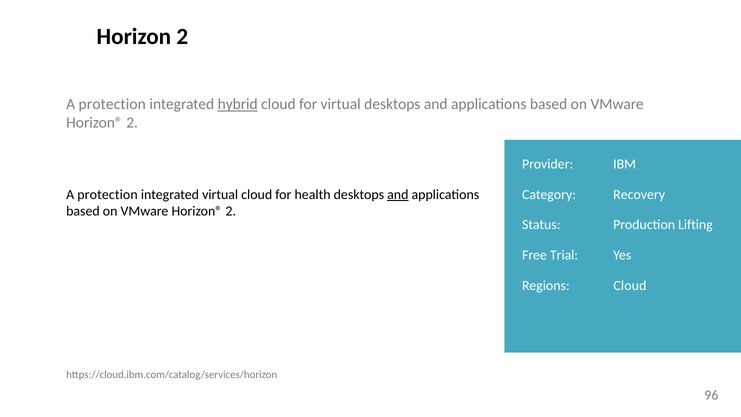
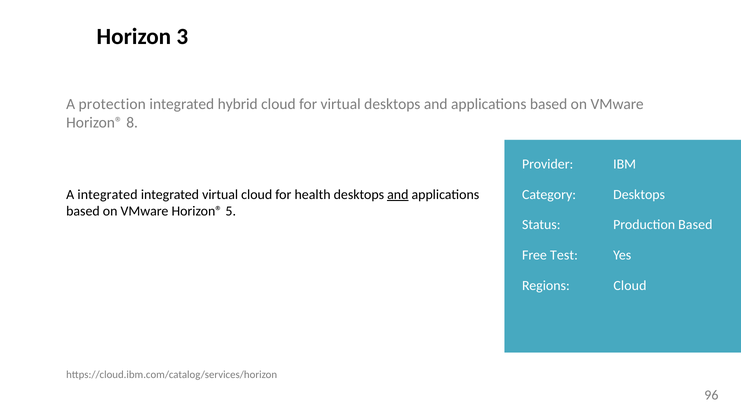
Horizon 2: 2 -> 3 (182, 36)
hybrid underline: present -> none (238, 104)
2: 2 -> 8 (132, 123)
protection: protection -> integrated (108, 194)
Category Recovery: Recovery -> Desktops (639, 194)
2: 2 -> 5 (231, 211)
Production Lifting: Lifting -> Based (695, 225)
Trial: Trial -> Test (564, 255)
